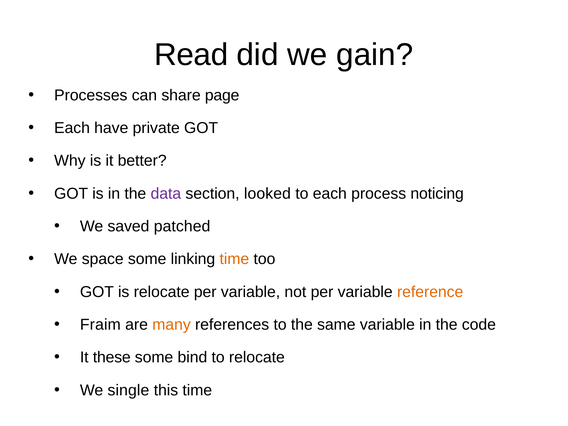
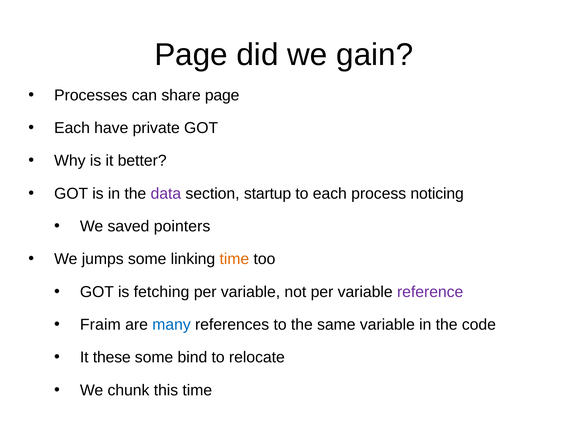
Read: Read -> Page (191, 55)
looked: looked -> startup (268, 194)
patched: patched -> pointers (182, 226)
space: space -> jumps (103, 259)
is relocate: relocate -> fetching (162, 292)
reference colour: orange -> purple (430, 292)
many colour: orange -> blue (172, 325)
single: single -> chunk (128, 390)
